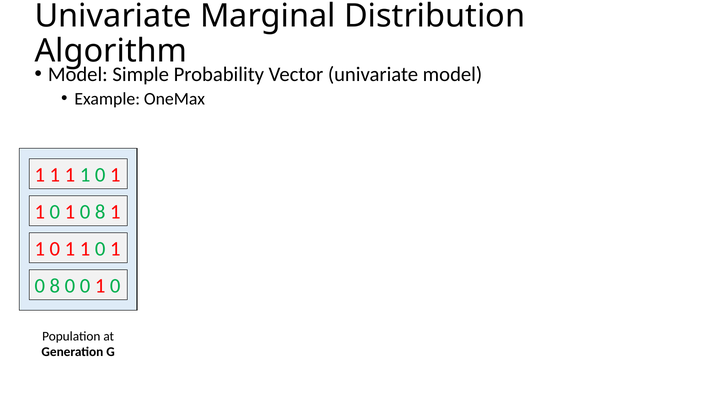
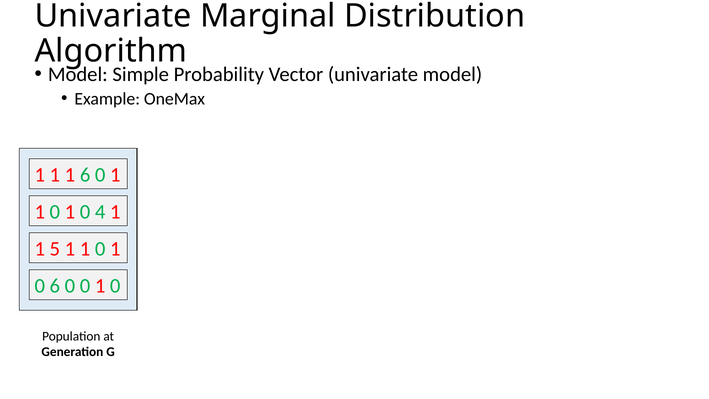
1 1 1 1: 1 -> 6 (85, 175)
8: 8 -> 4 (100, 212)
0: 0 -> 5 (55, 249)
8: 8 -> 6 (55, 286)
